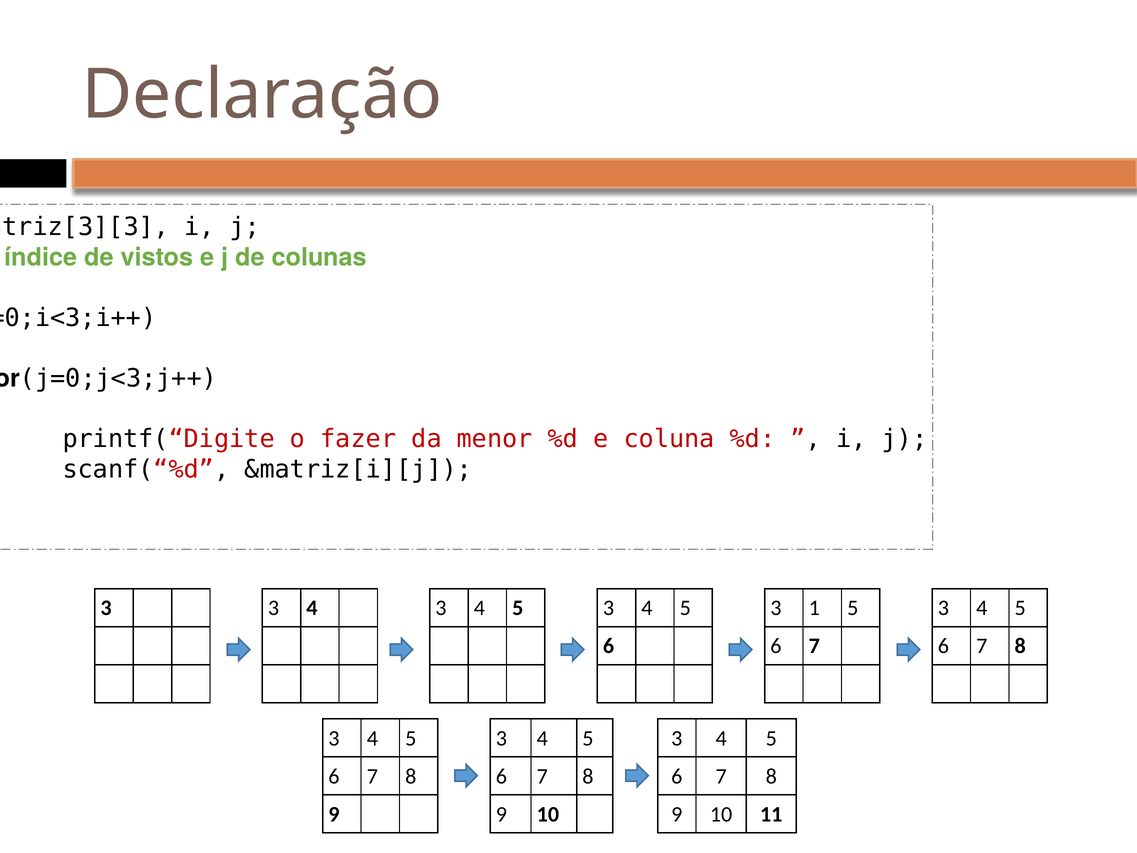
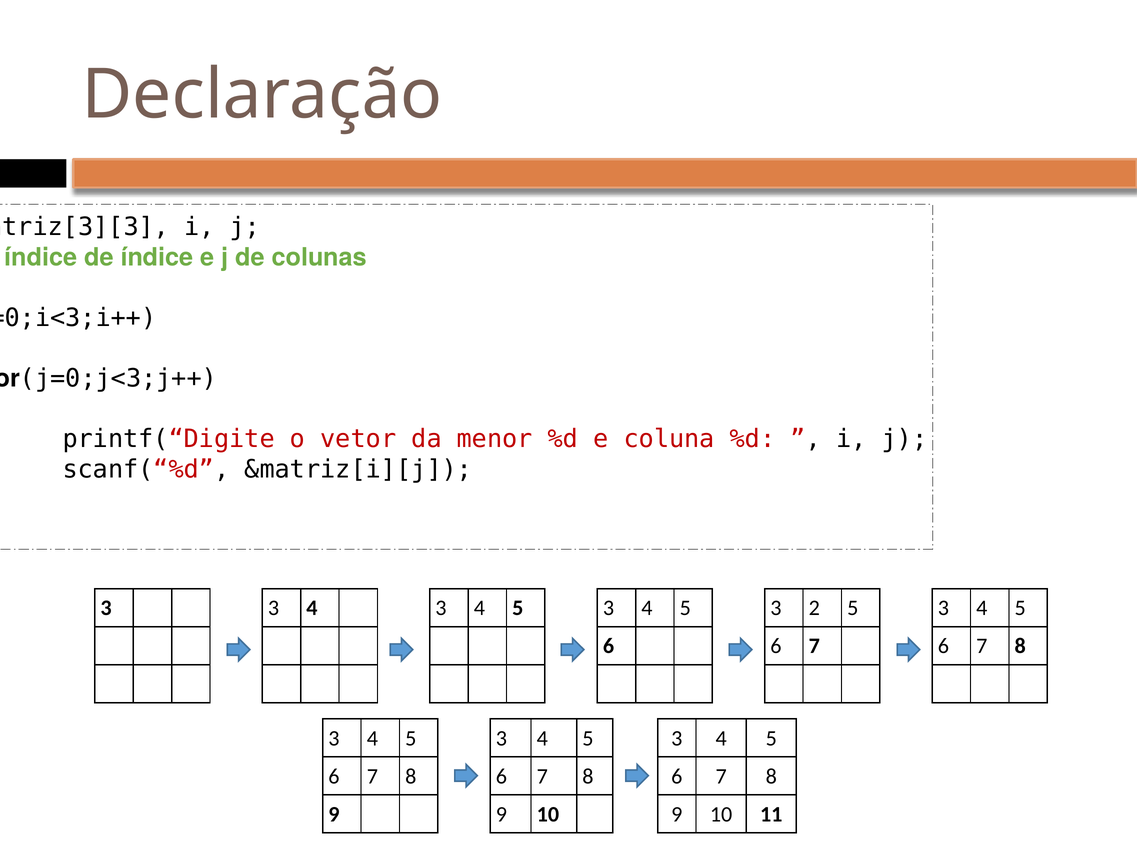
de vistos: vistos -> índice (157, 257)
fazer: fazer -> vetor (358, 439)
1: 1 -> 2 (814, 608)
